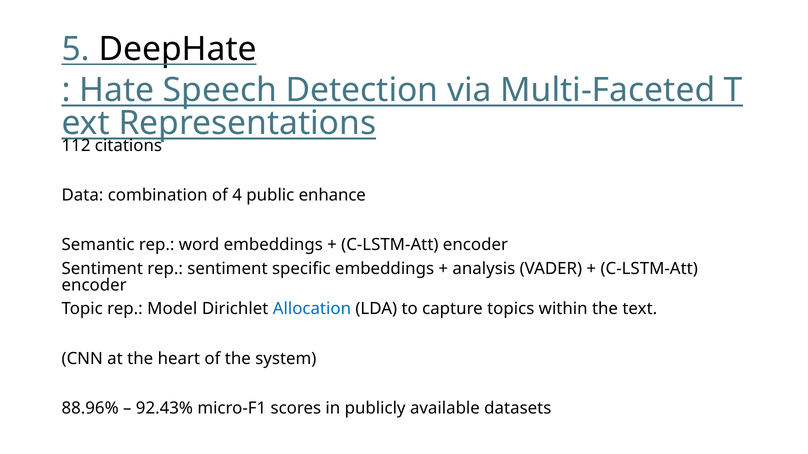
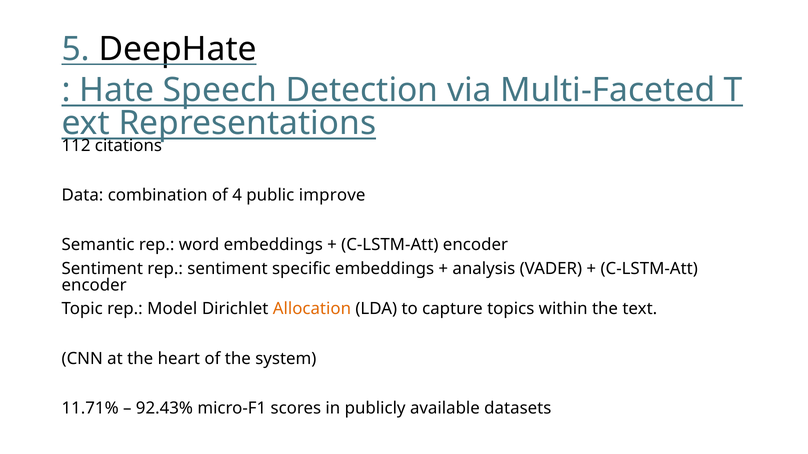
enhance: enhance -> improve (332, 195)
Allocation colour: blue -> orange (312, 309)
88.96%: 88.96% -> 11.71% (90, 409)
